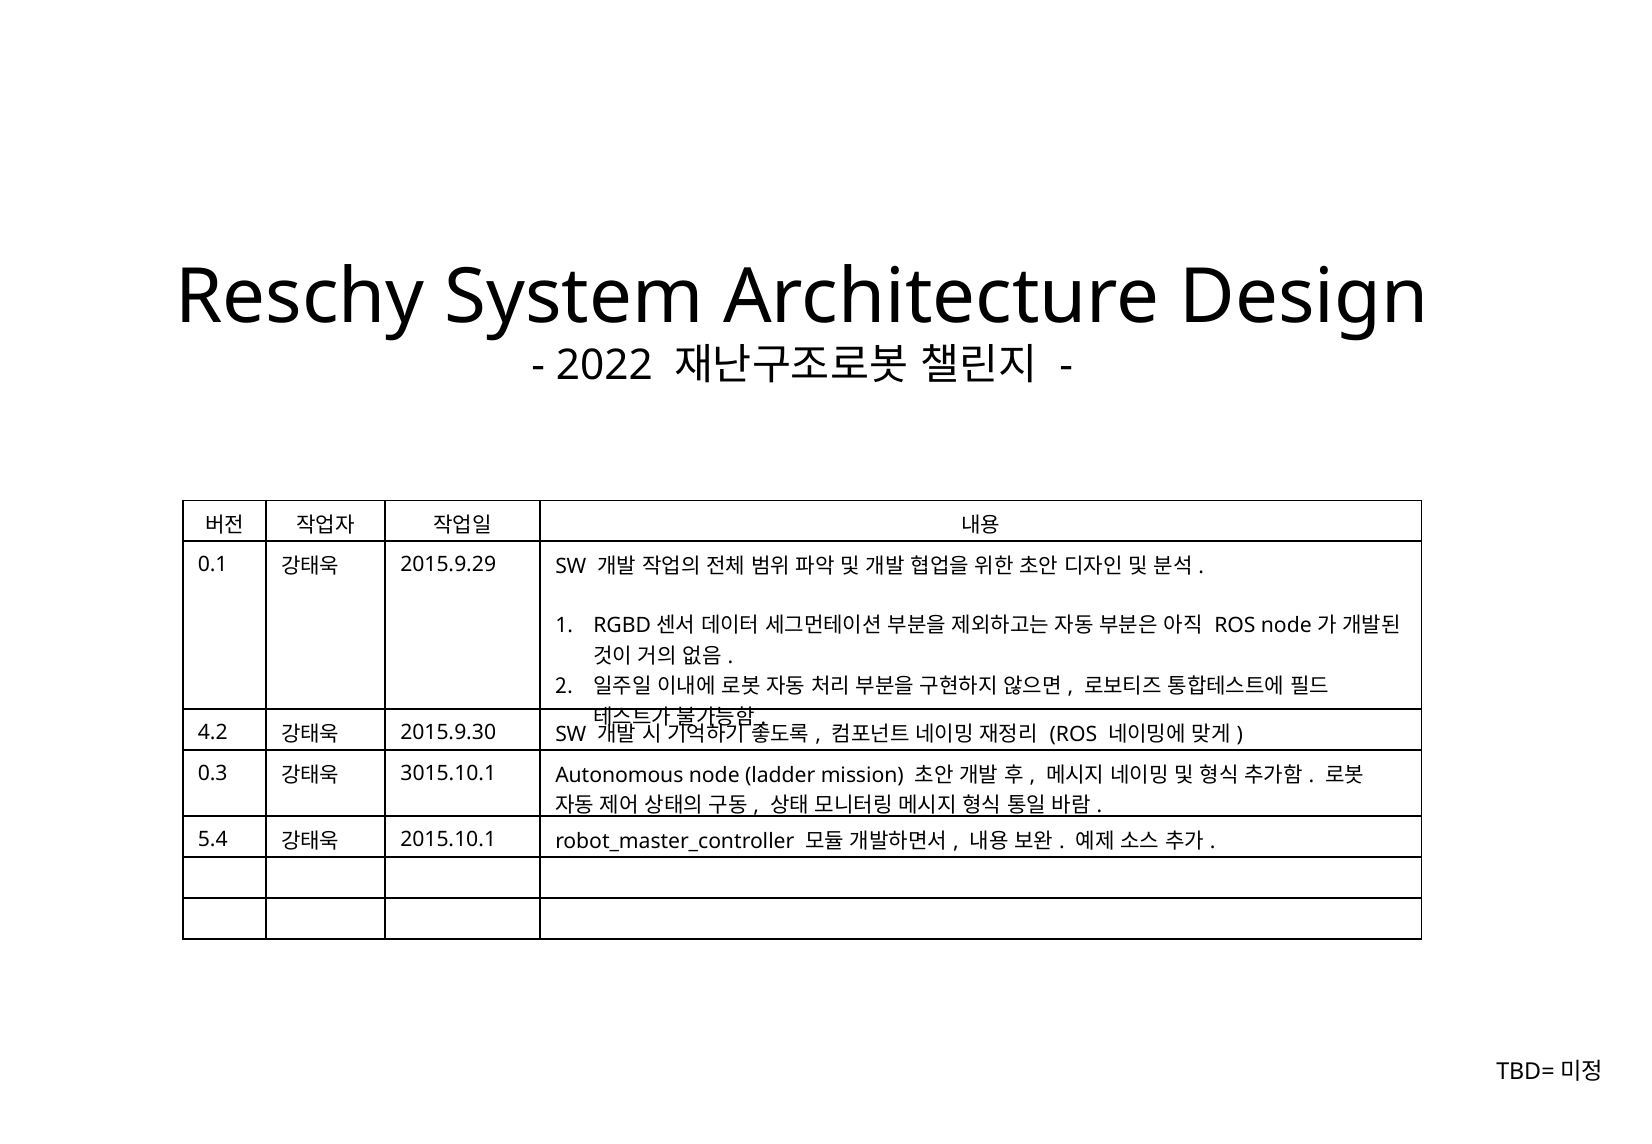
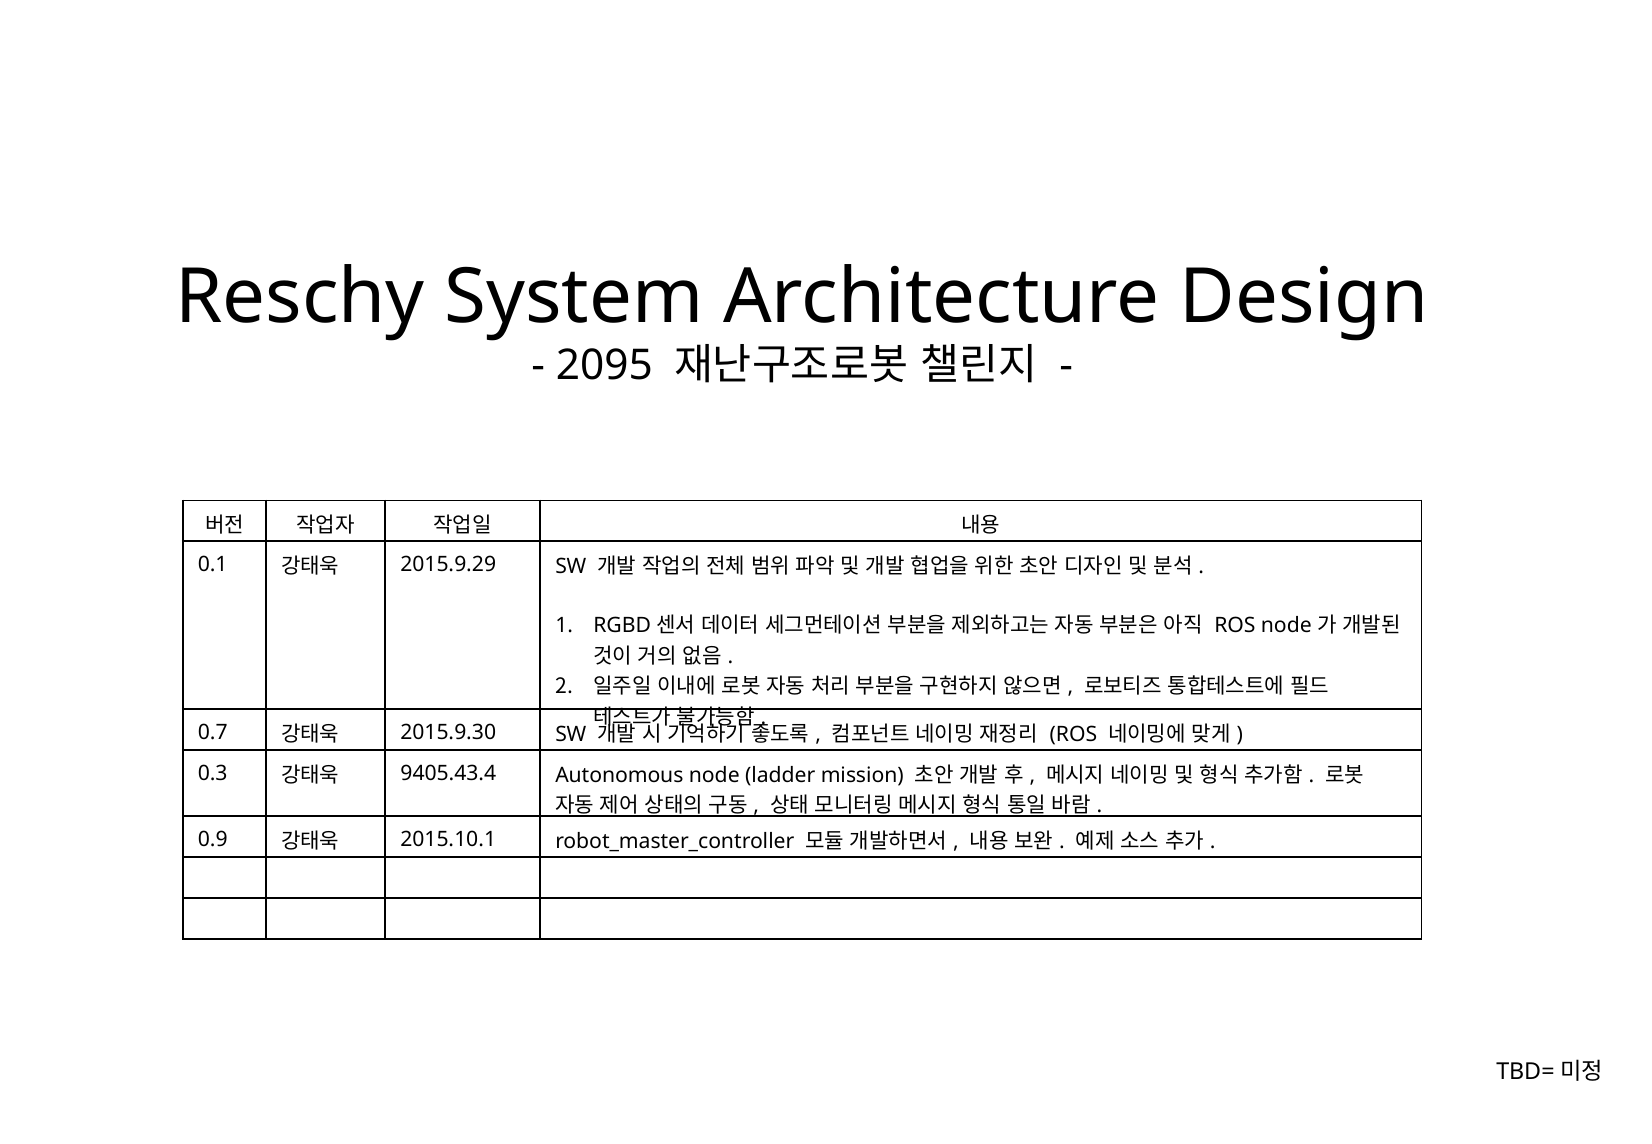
2022: 2022 -> 2095 (604, 366)
4.2: 4.2 -> 0.7 (213, 732)
3015.10.1: 3015.10.1 -> 9405.43.4 (448, 773)
5.4: 5.4 -> 0.9 (213, 839)
